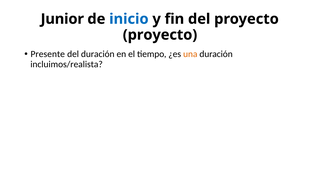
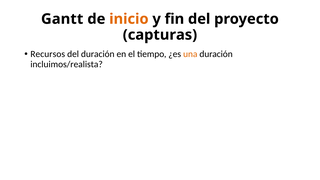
Junior: Junior -> Gantt (62, 19)
inicio colour: blue -> orange (129, 19)
proyecto: proyecto -> capturas (160, 35)
Presente: Presente -> Recursos (48, 54)
